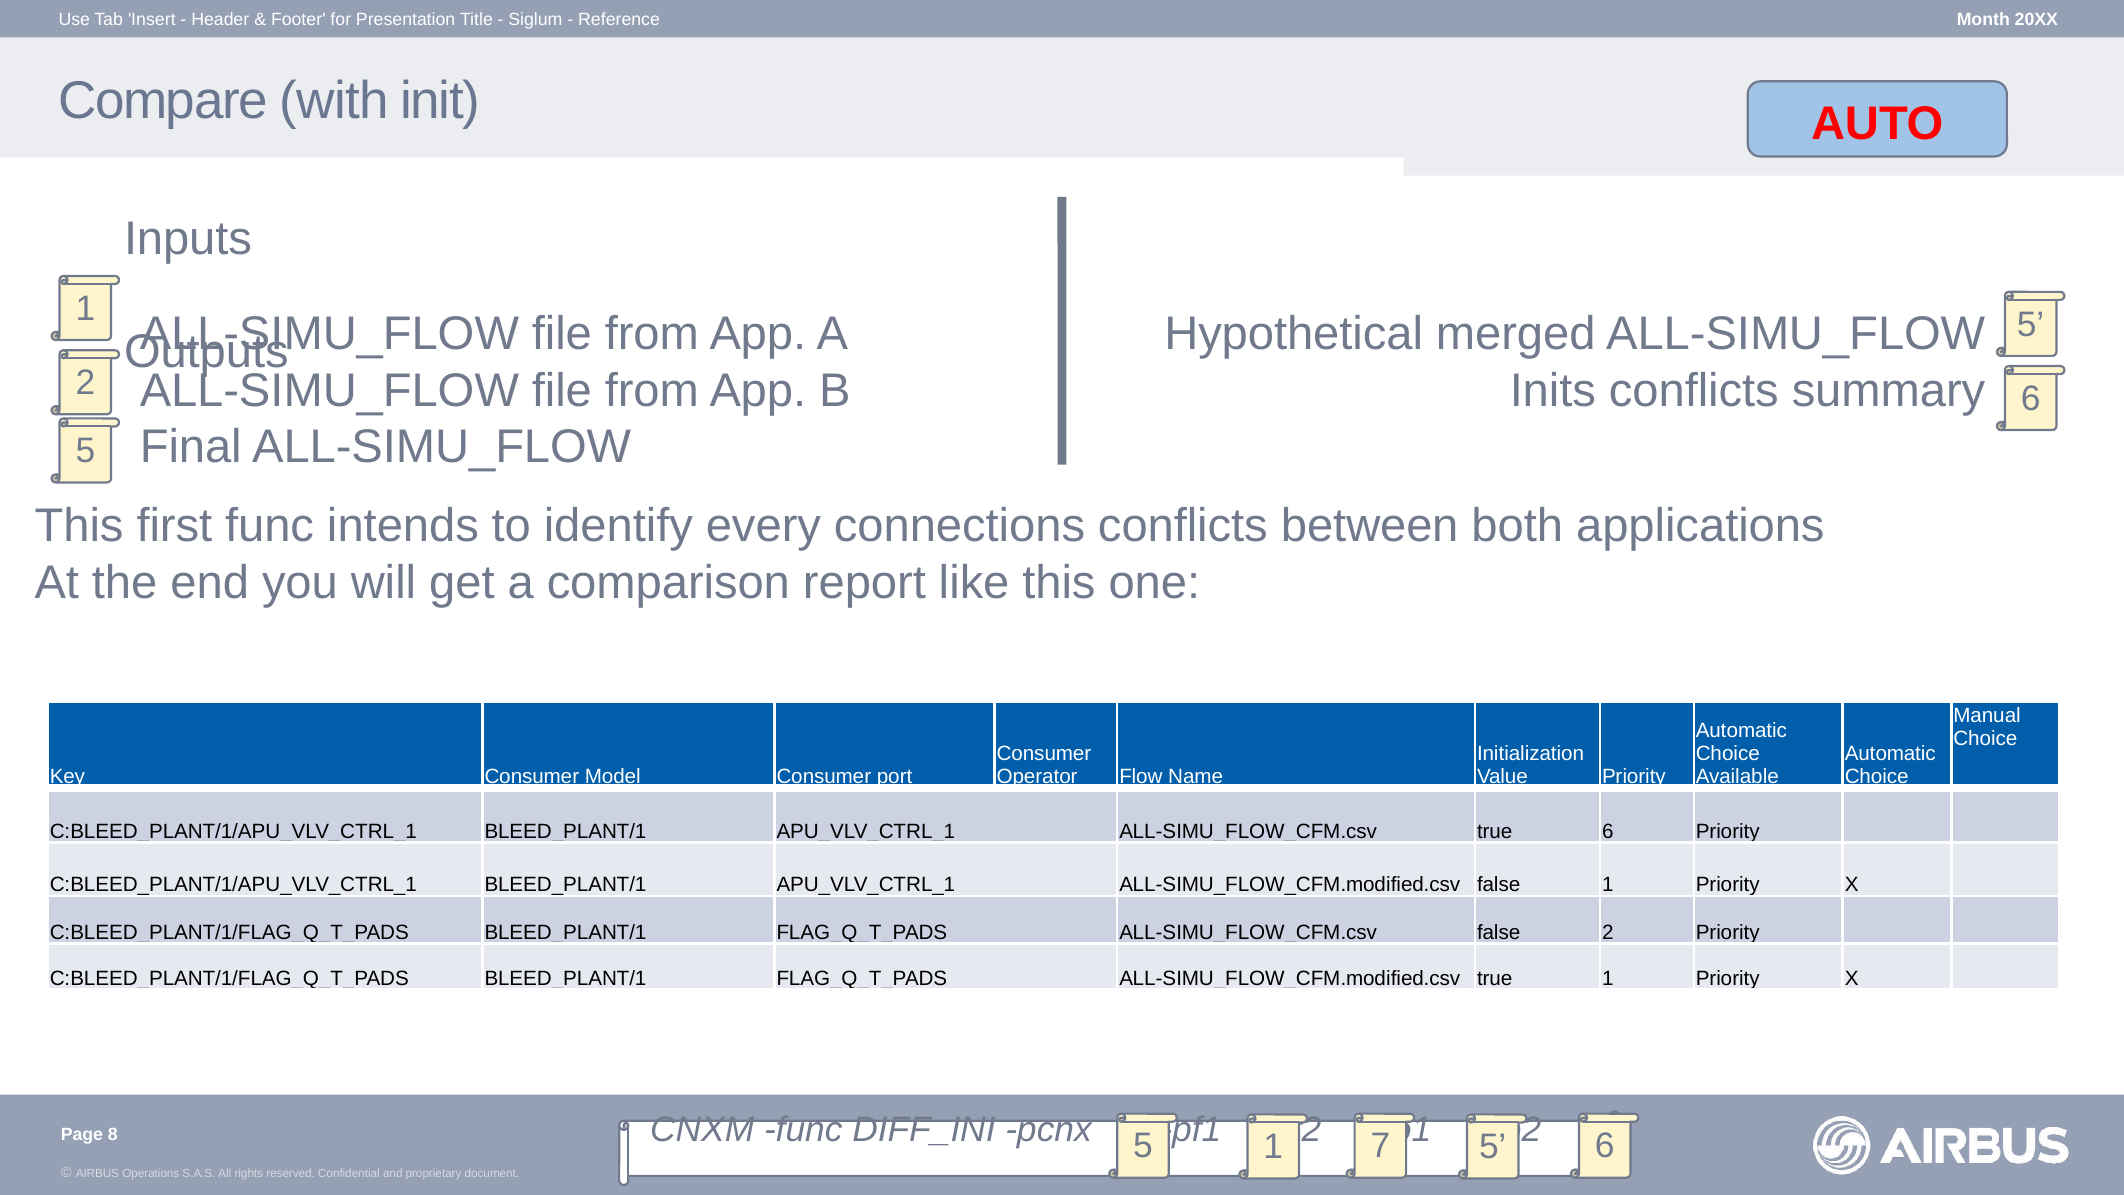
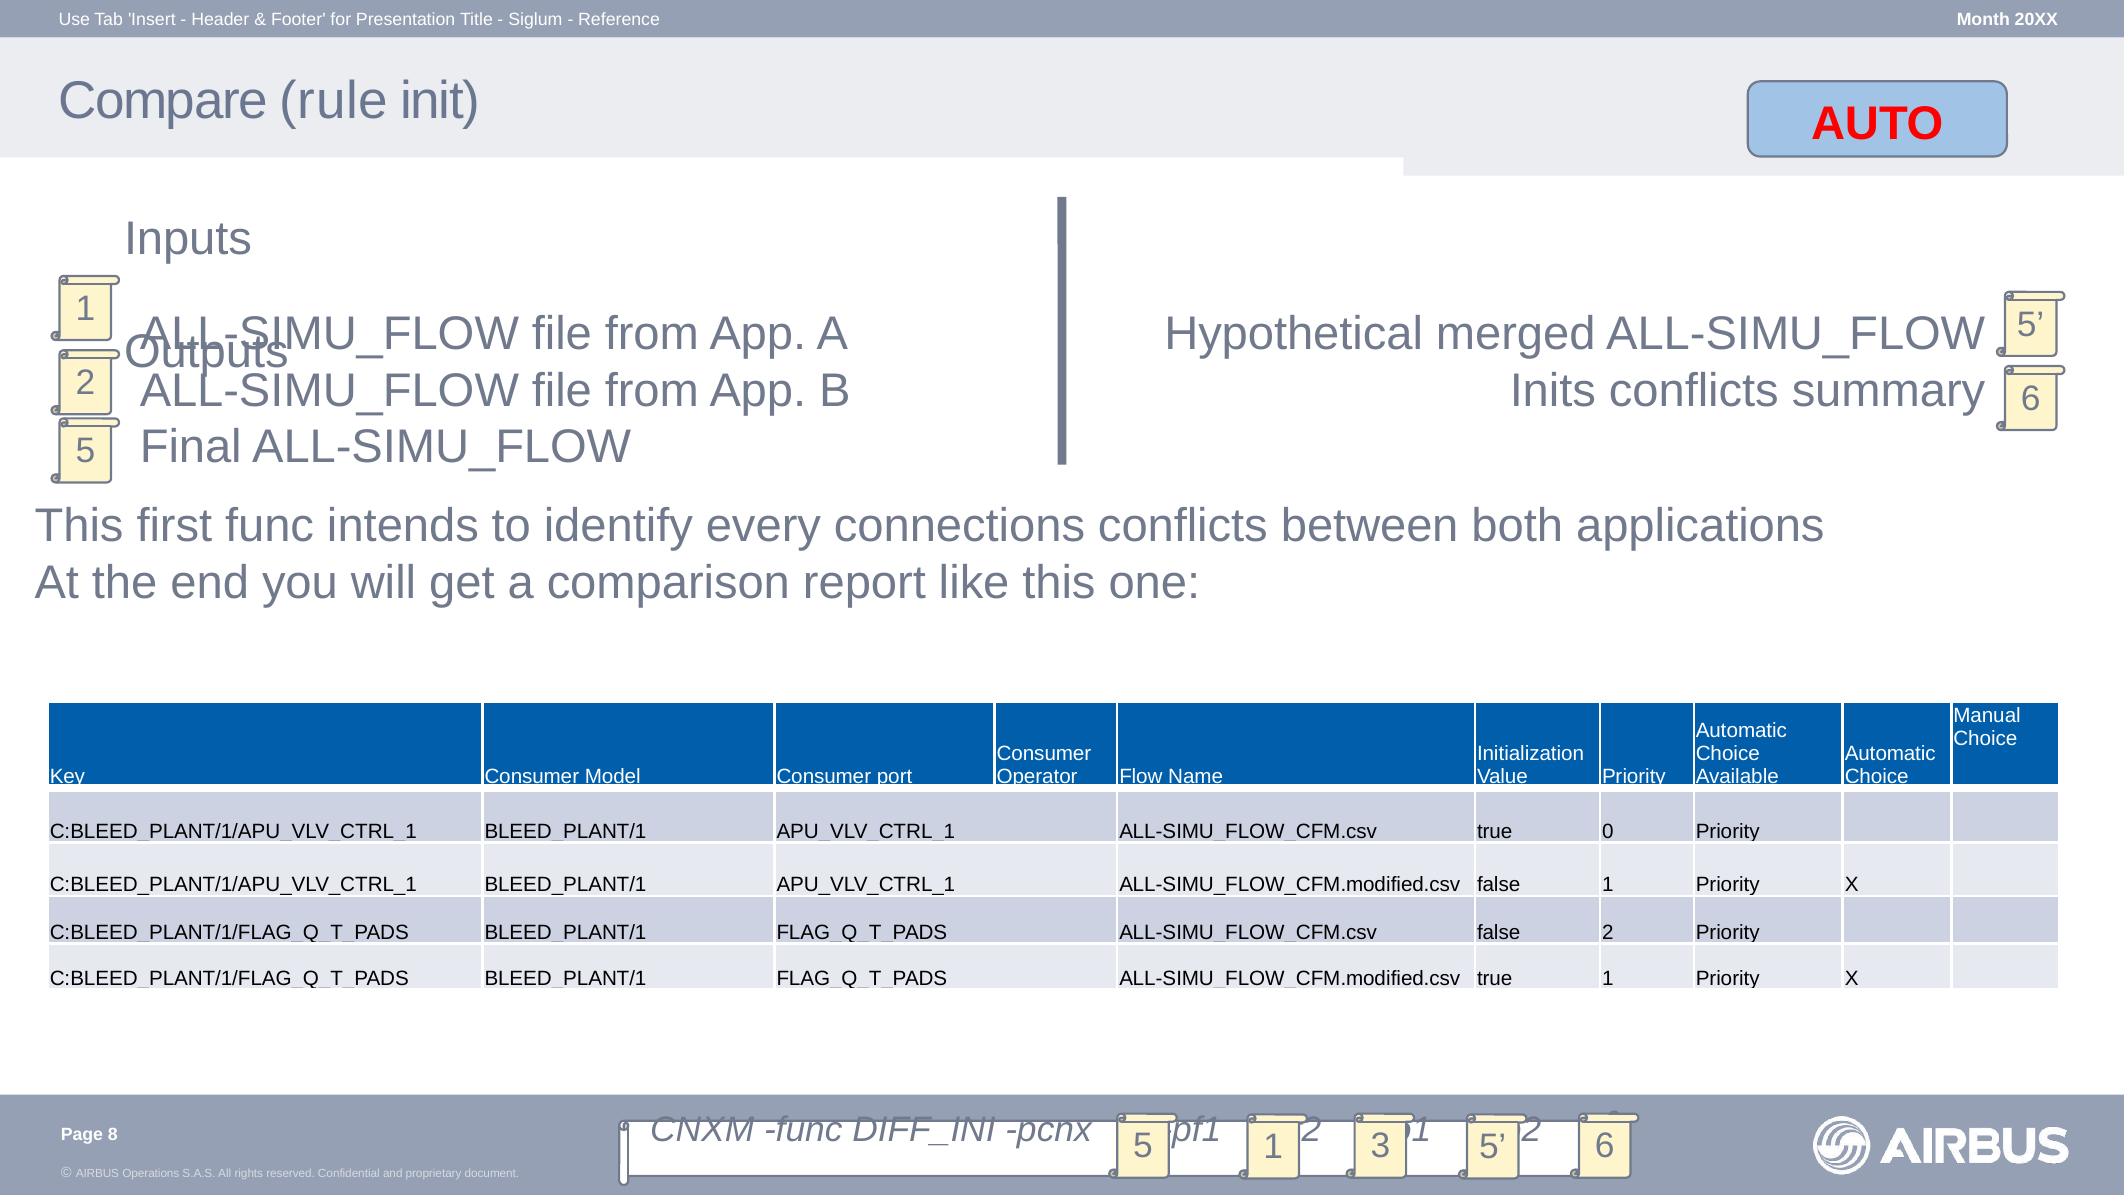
with: with -> rule (334, 101)
true 6: 6 -> 0 (1608, 831)
7: 7 -> 3 (1380, 1146)
